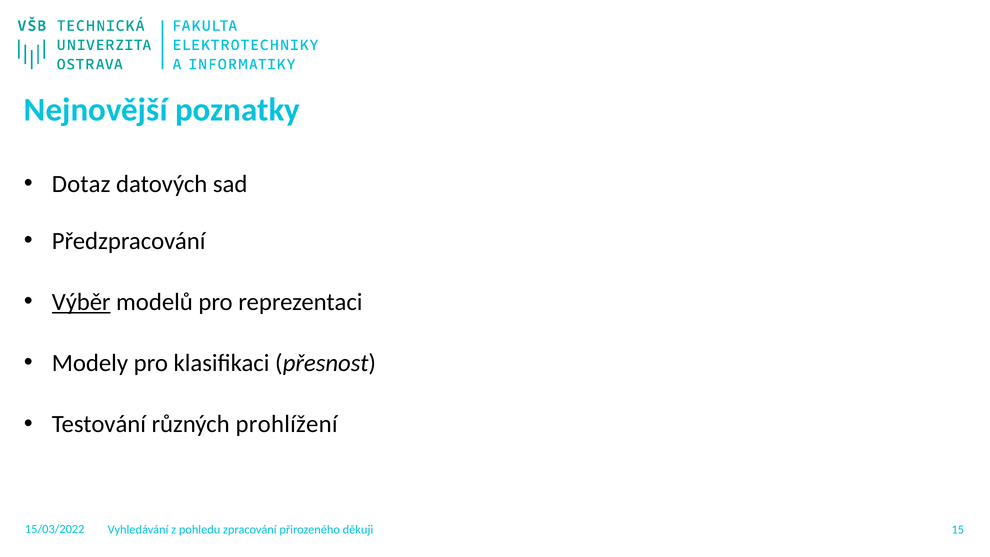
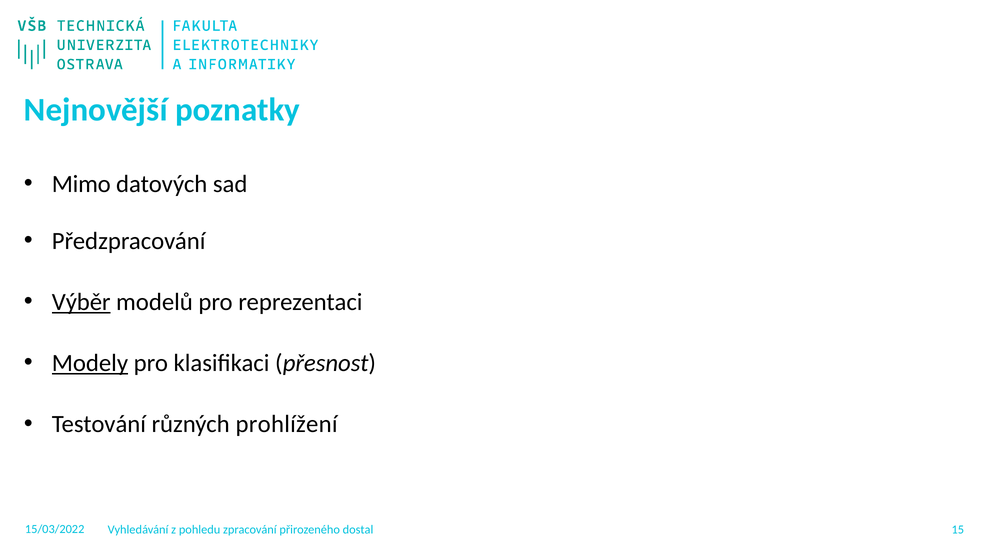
Dotaz: Dotaz -> Mimo (81, 184)
Modely underline: none -> present (90, 363)
děkuji: děkuji -> dostal (358, 530)
